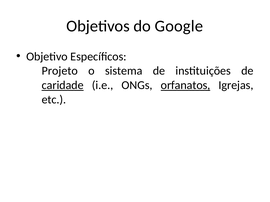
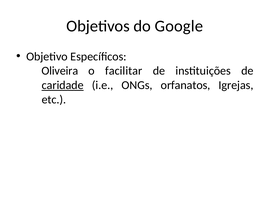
Projeto: Projeto -> Oliveira (60, 71)
sistema: sistema -> facilitar (124, 71)
orfanatos underline: present -> none (186, 85)
